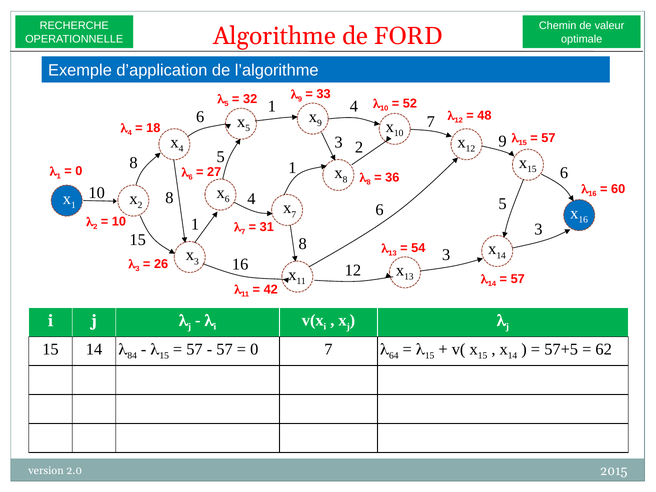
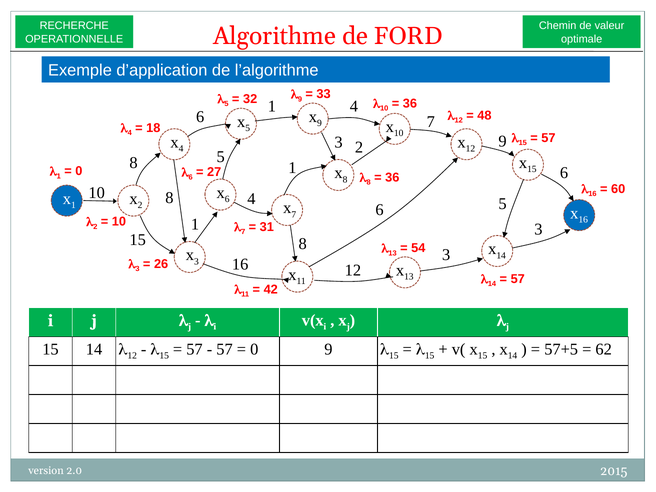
52: 52 -> 36 (410, 104)
84: 84 -> 12 (132, 356)
0 7: 7 -> 9 (328, 349)
64: 64 -> 15 (394, 356)
